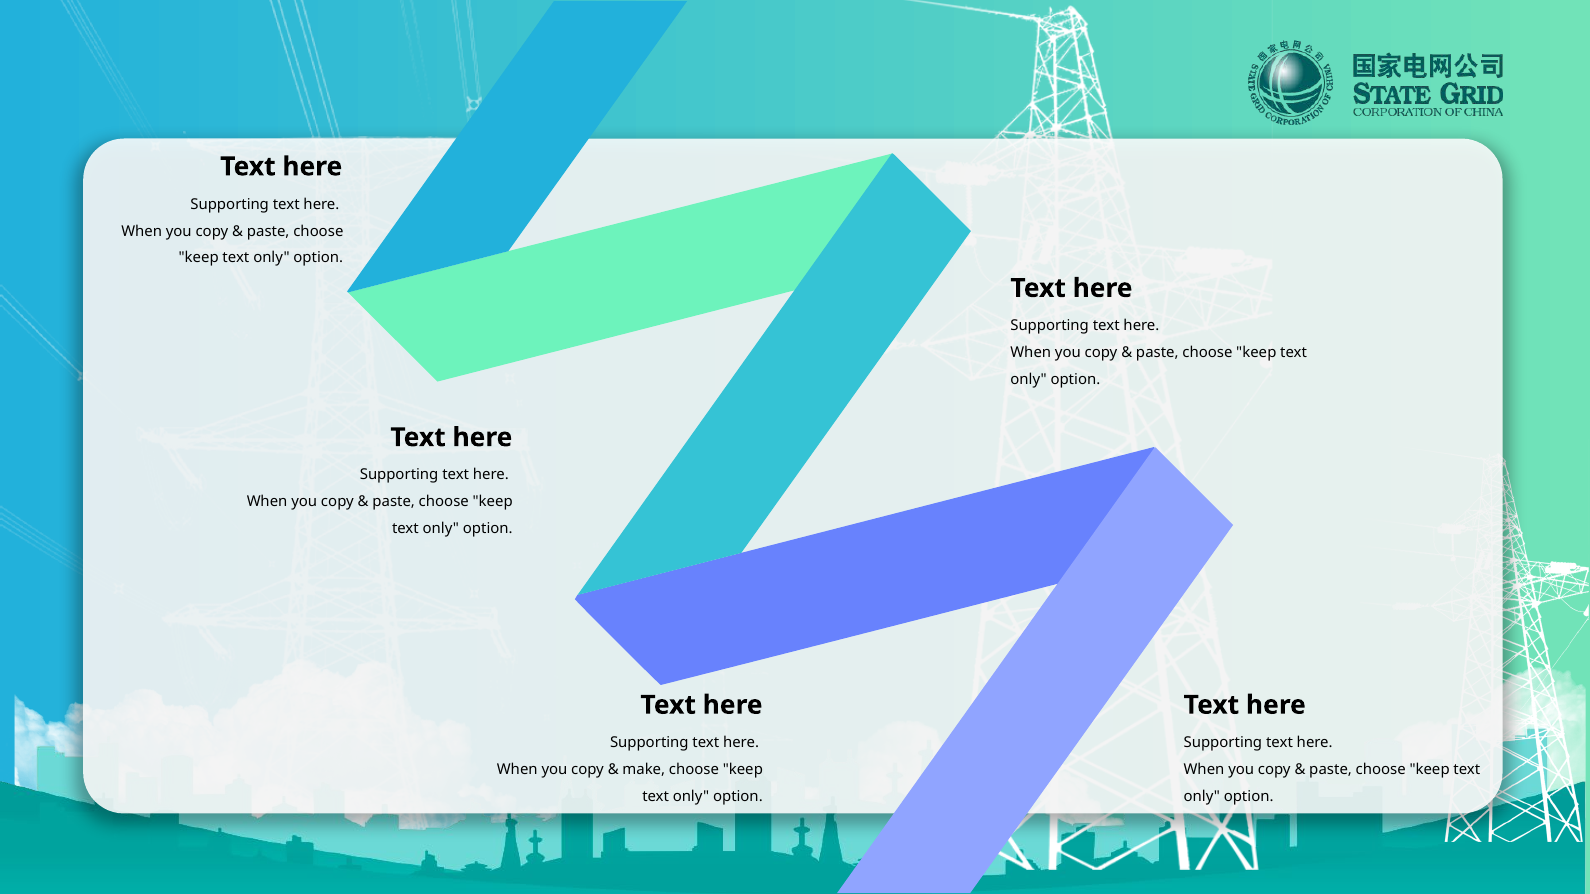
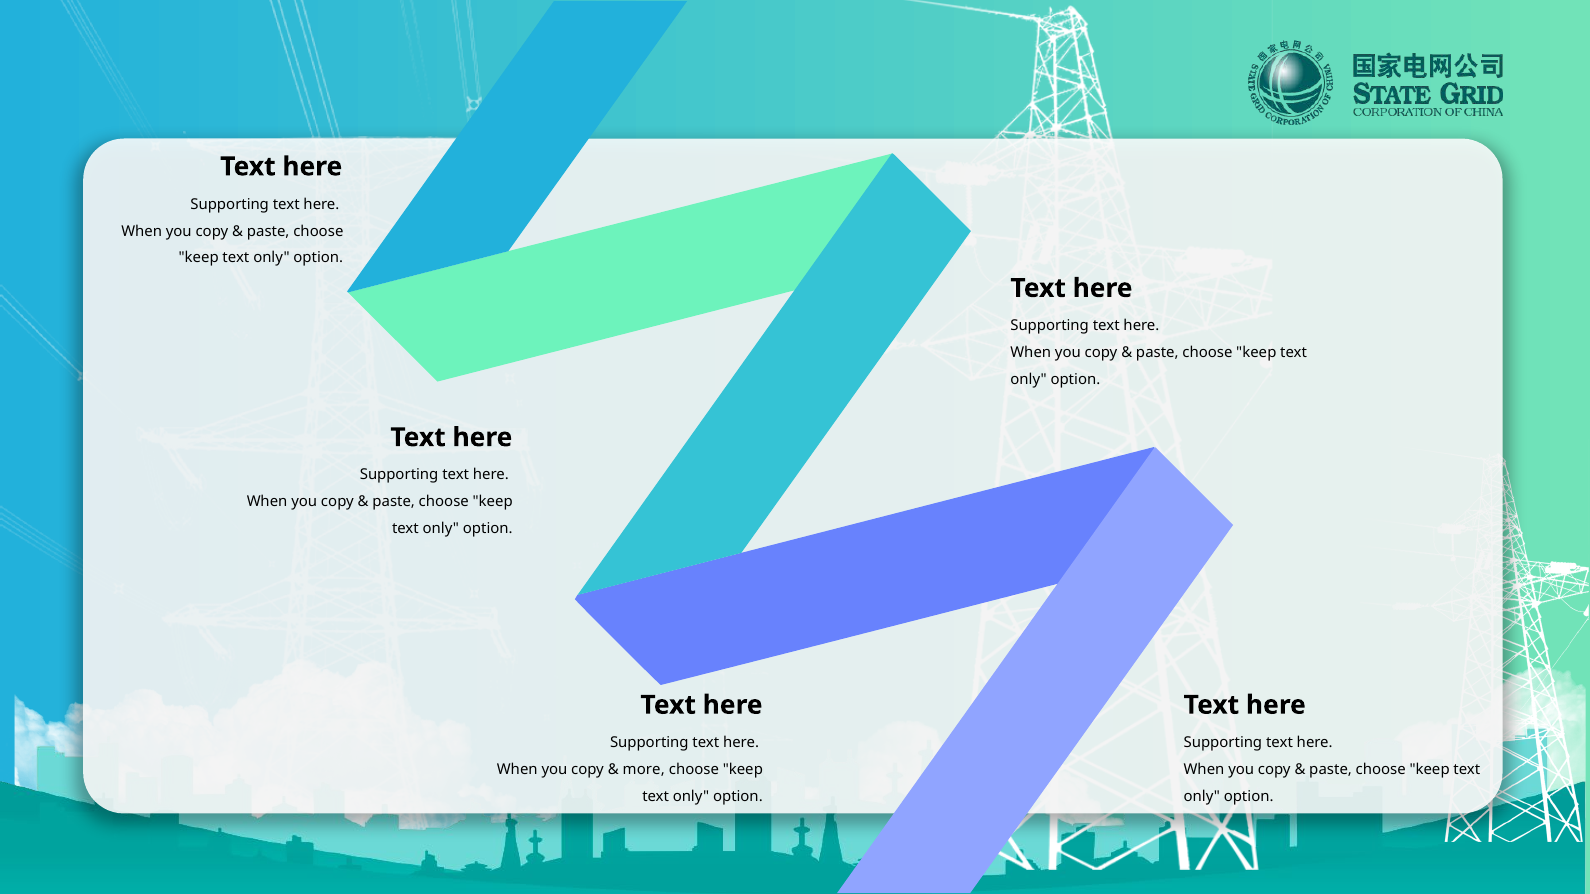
make: make -> more (644, 770)
